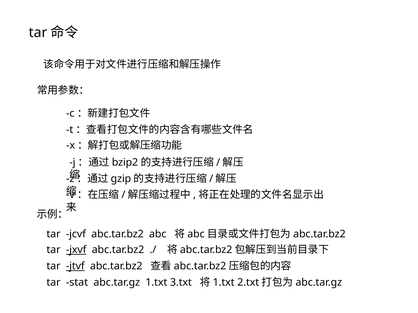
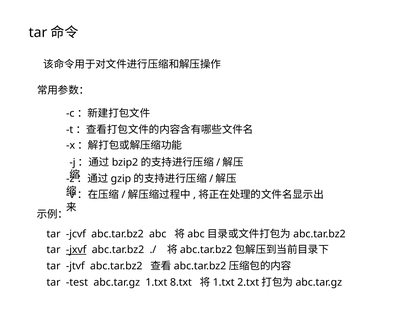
jtvf underline: present -> none (75, 266)
stat: stat -> test (77, 283)
3.txt: 3.txt -> 8.txt (181, 283)
